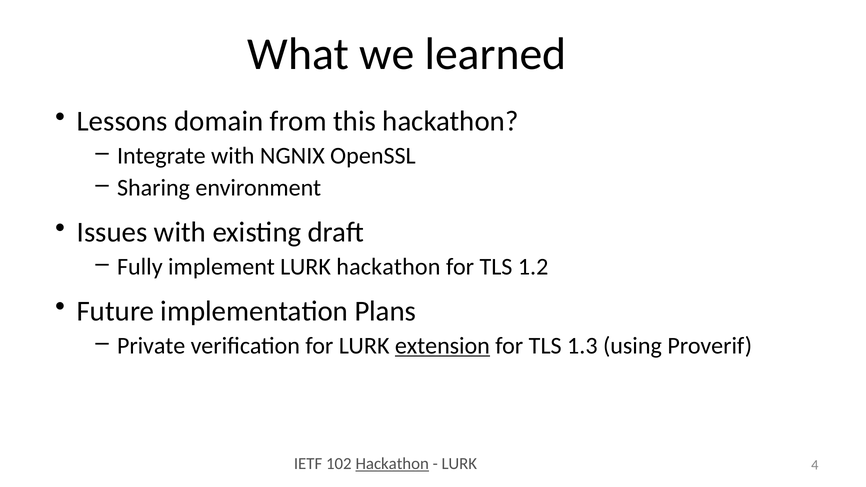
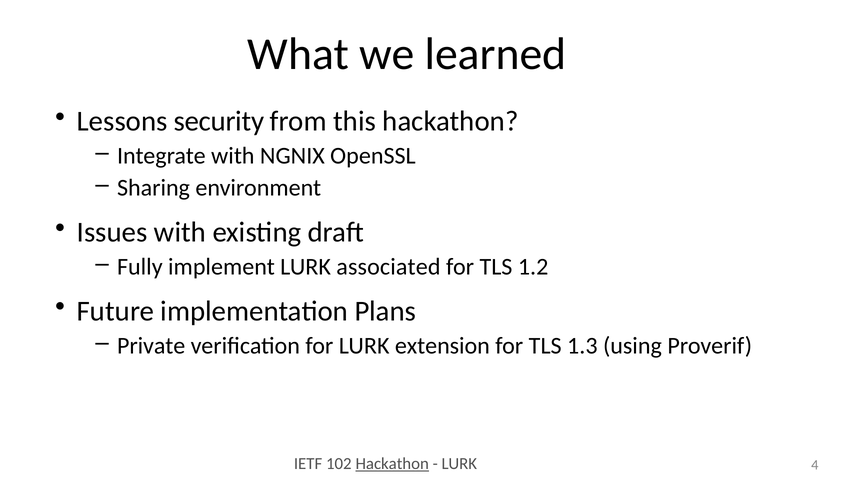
domain: domain -> security (219, 121)
LURK hackathon: hackathon -> associated (388, 267)
extension underline: present -> none (442, 346)
